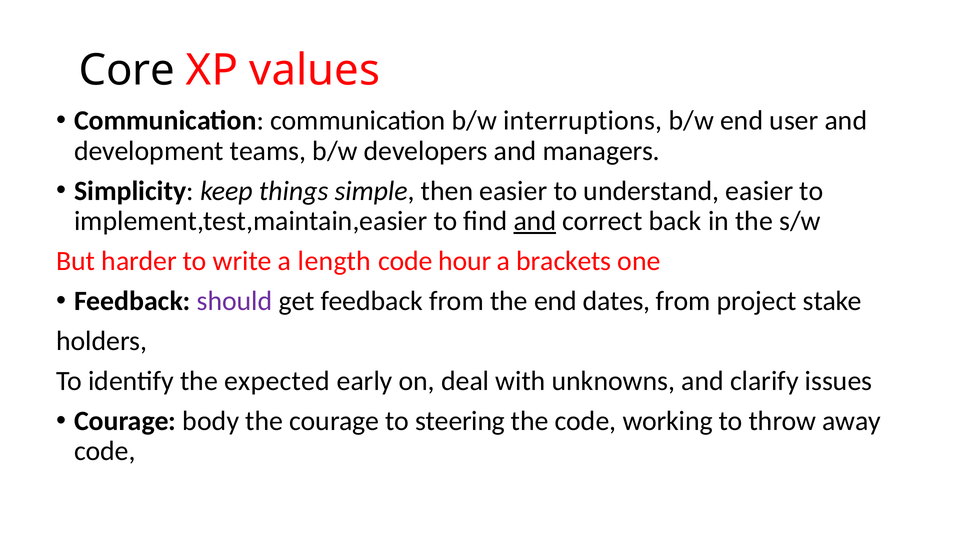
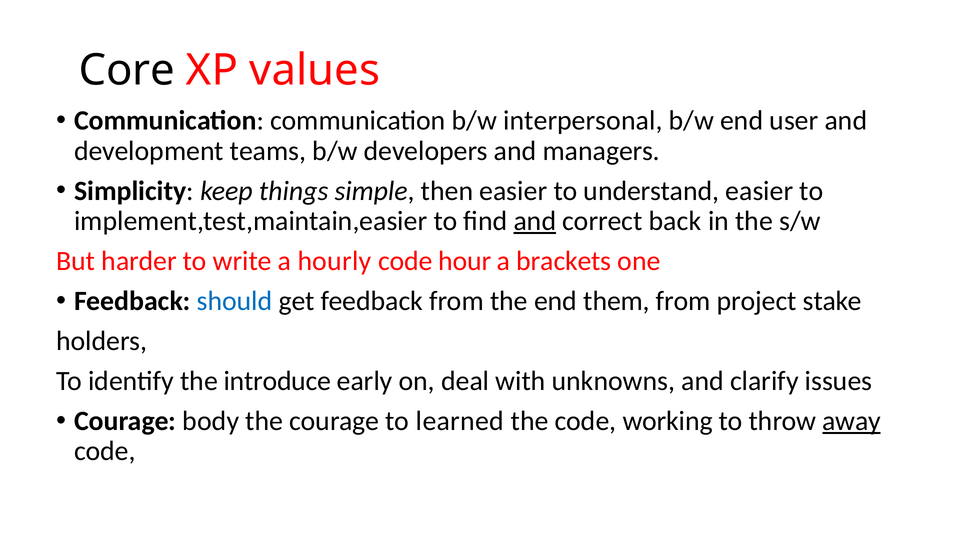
interruptions: interruptions -> interpersonal (583, 121)
length: length -> hourly (334, 261)
should colour: purple -> blue (235, 301)
dates: dates -> them (617, 301)
expected: expected -> introduce (277, 381)
steering: steering -> learned (460, 421)
away underline: none -> present (852, 421)
